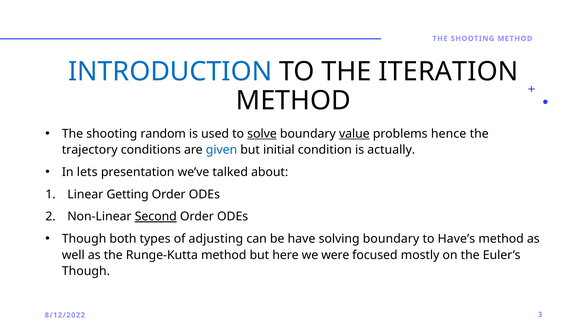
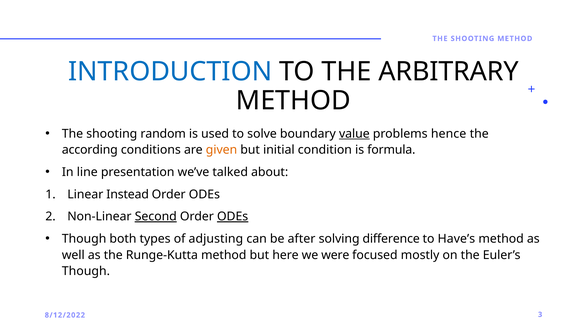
ITERATION: ITERATION -> ARBITRARY (449, 72)
solve underline: present -> none (262, 134)
trajectory: trajectory -> according (90, 150)
given colour: blue -> orange (222, 150)
actually: actually -> formula (391, 150)
lets: lets -> line (87, 172)
Getting: Getting -> Instead (128, 194)
ODEs underline: none -> present (233, 217)
have: have -> after (301, 239)
solving boundary: boundary -> difference (391, 239)
